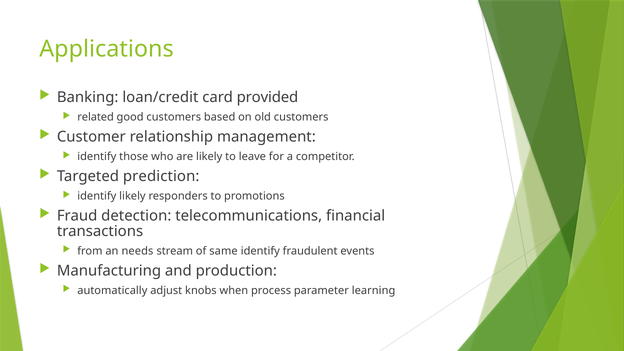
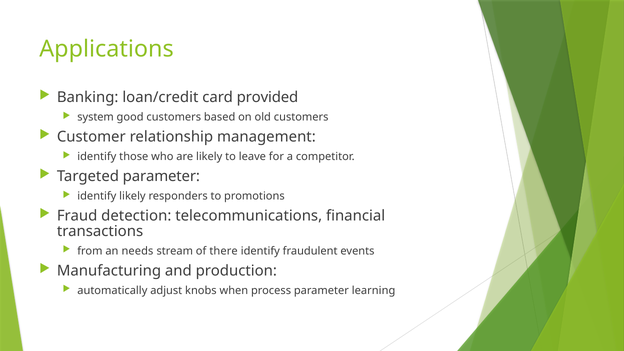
related: related -> system (96, 117)
Targeted prediction: prediction -> parameter (161, 176)
same: same -> there (224, 251)
